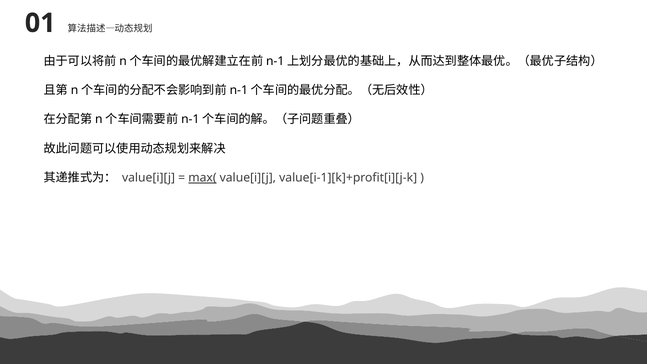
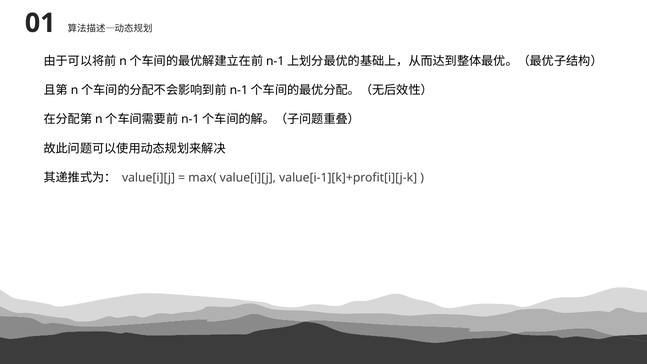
max( underline: present -> none (202, 178)
